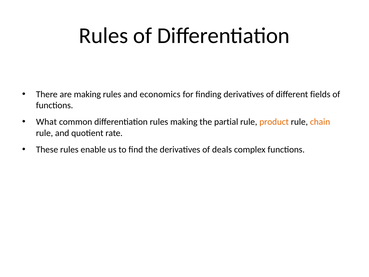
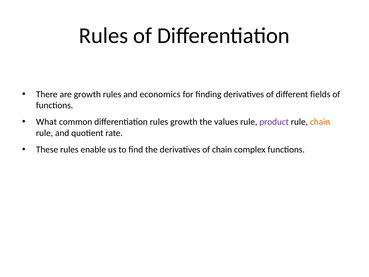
are making: making -> growth (87, 94)
rules making: making -> growth (184, 122)
partial: partial -> values (226, 122)
product colour: orange -> purple (274, 122)
of deals: deals -> chain (222, 149)
